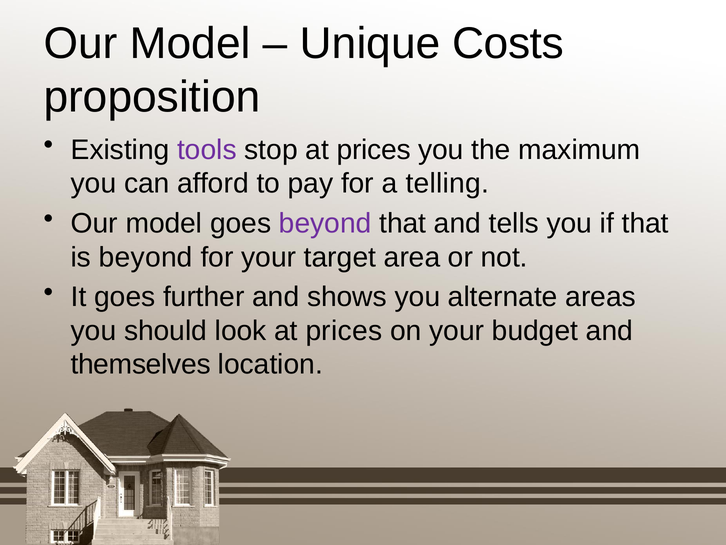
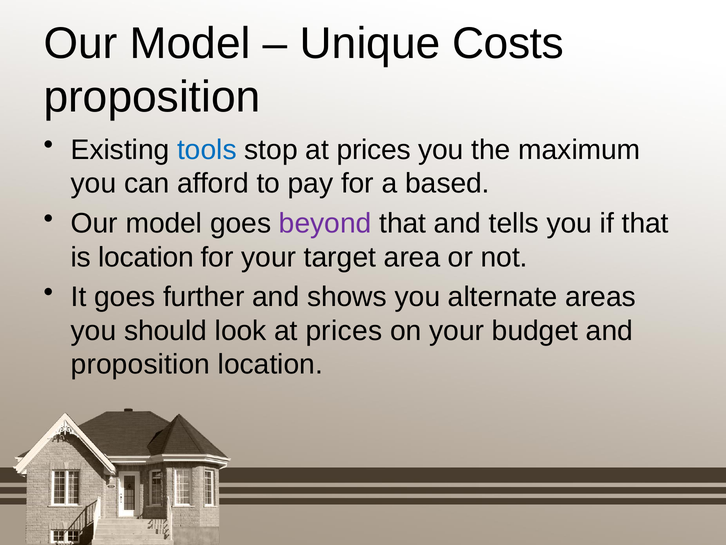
tools colour: purple -> blue (207, 150)
telling: telling -> based (447, 183)
is beyond: beyond -> location (146, 257)
themselves: themselves -> proposition (140, 364)
